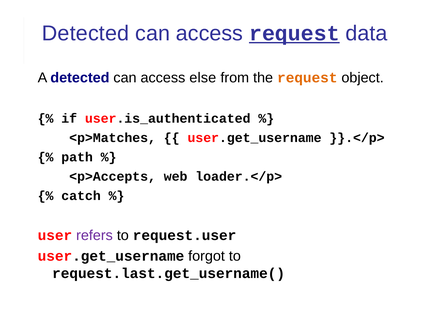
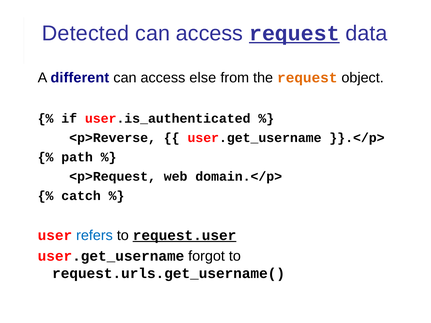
A detected: detected -> different (80, 78)
<p>Matches: <p>Matches -> <p>Reverse (113, 138)
<p>Accepts: <p>Accepts -> <p>Request (113, 177)
loader.</p>: loader.</p> -> domain.</p> (239, 177)
refers colour: purple -> blue (94, 236)
request.user underline: none -> present (185, 236)
request.last.get_username(: request.last.get_username( -> request.urls.get_username( (169, 274)
